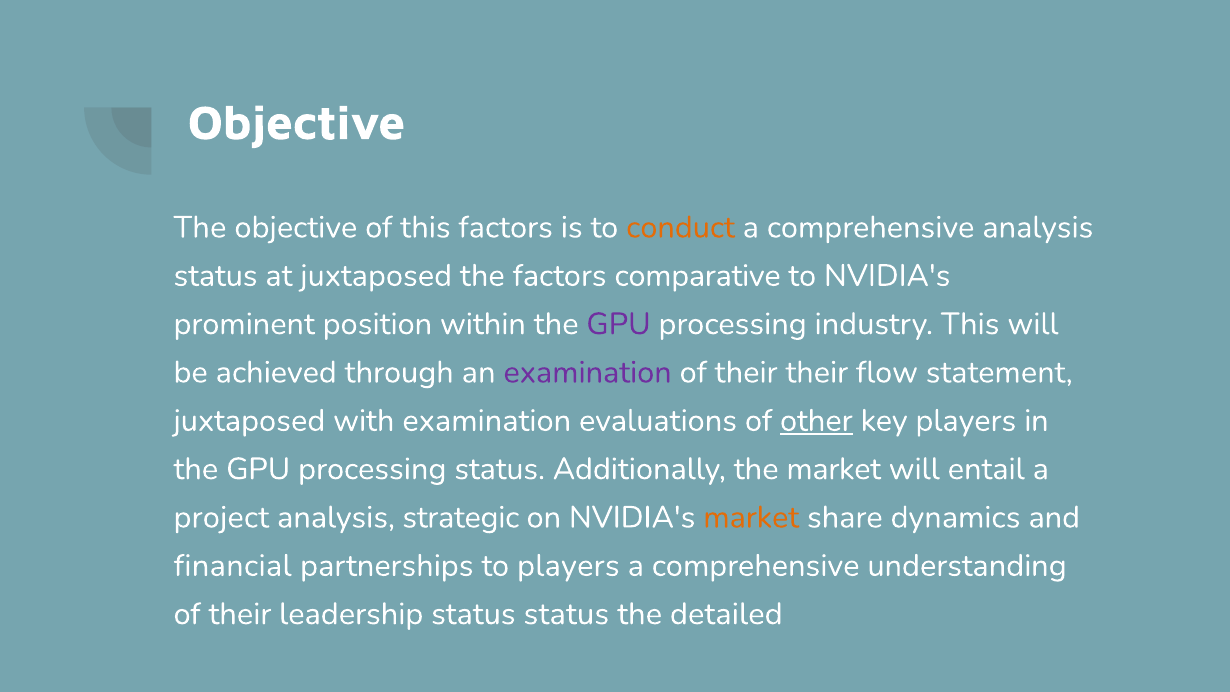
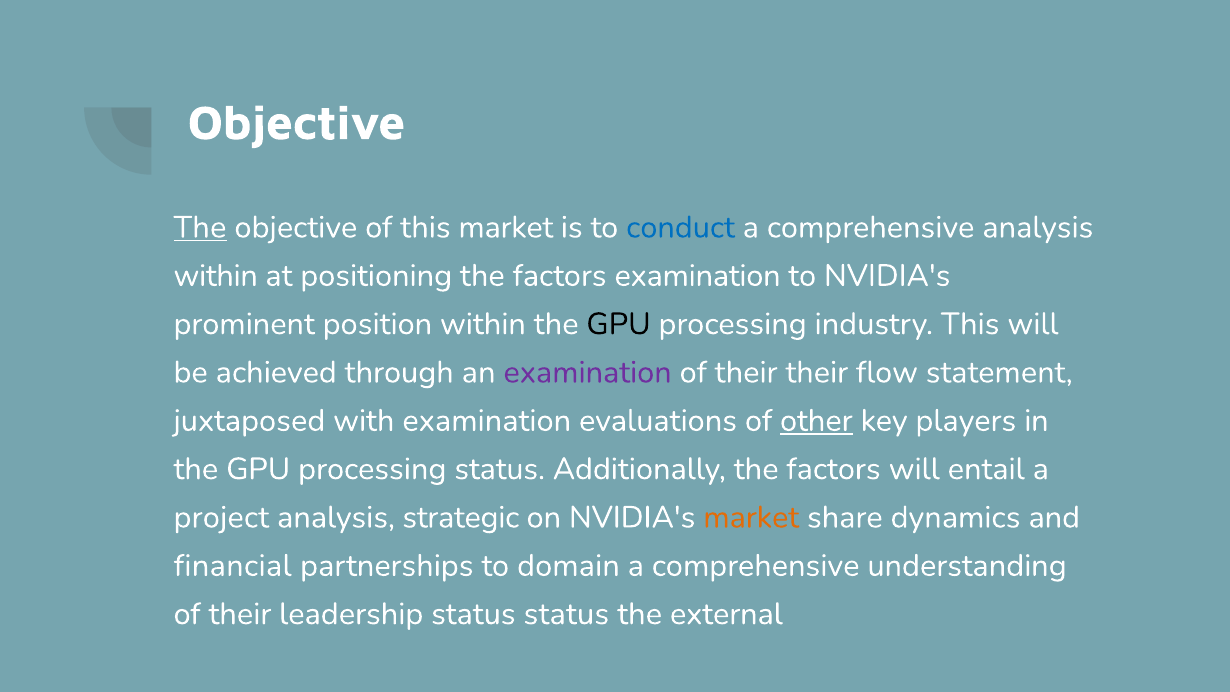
The underline: none -> present (200, 227)
this factors: factors -> market (506, 227)
conduct colour: orange -> blue (681, 227)
status: status -> within (216, 276)
at juxtaposed: juxtaposed -> positioning (376, 276)
factors comparative: comparative -> examination (698, 276)
GPU colour: purple -> black (618, 324)
Additionally the market: market -> factors (834, 469)
to players: players -> domain (568, 566)
detailed: detailed -> external (726, 614)
